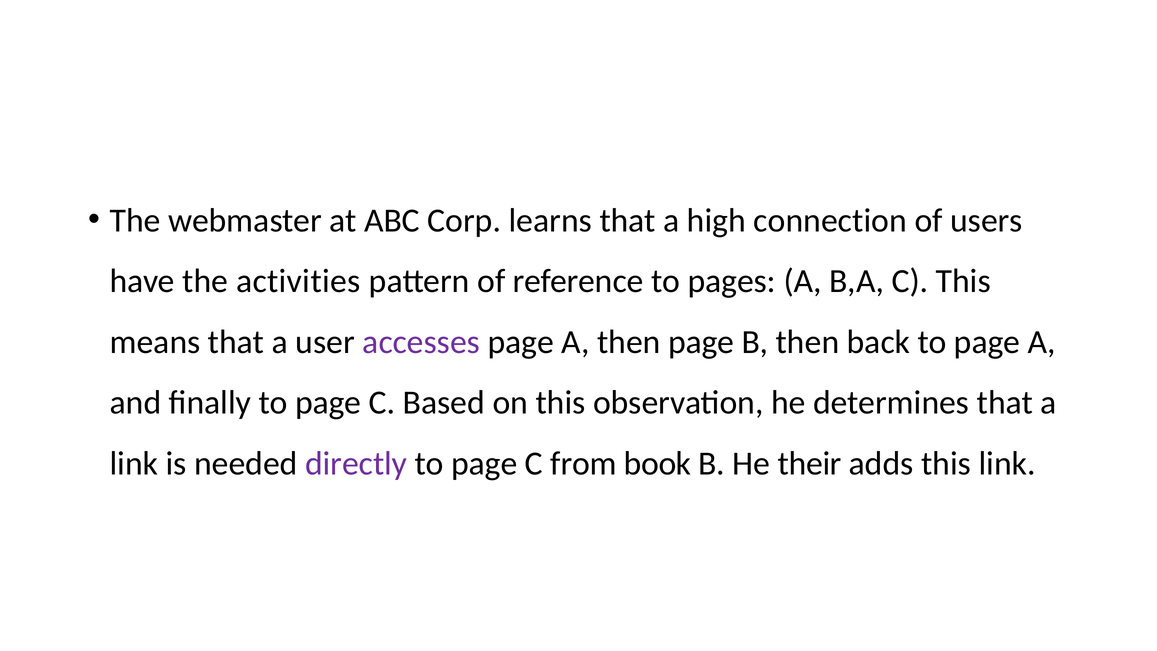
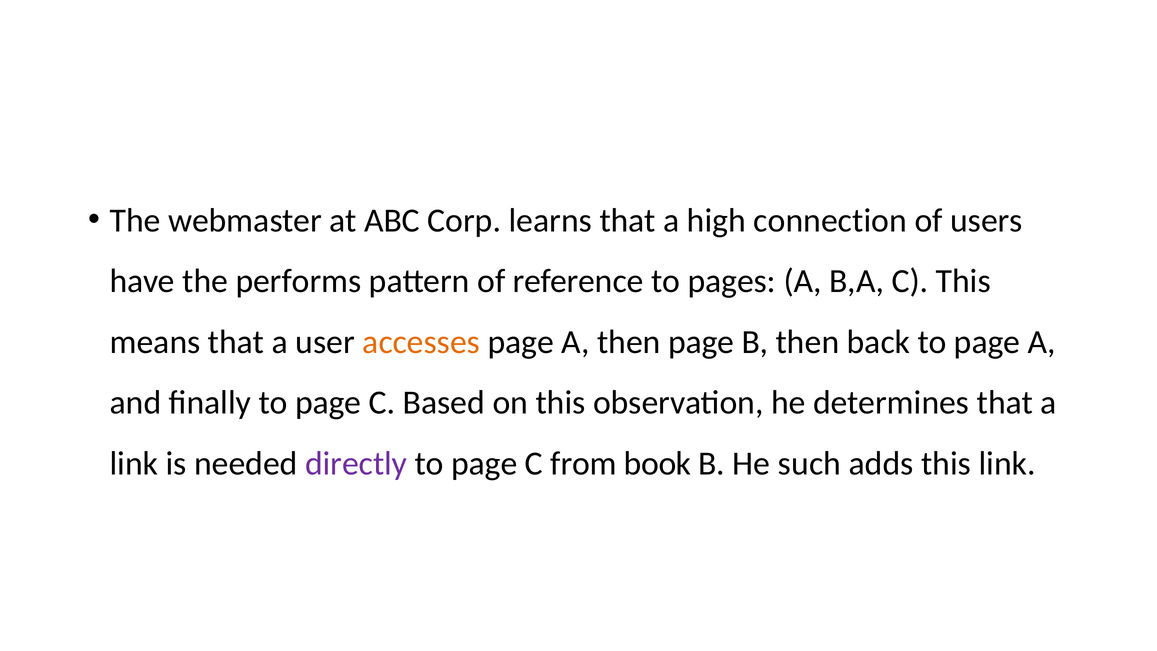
activities: activities -> performs (299, 281)
accesses colour: purple -> orange (421, 342)
their: their -> such (809, 463)
